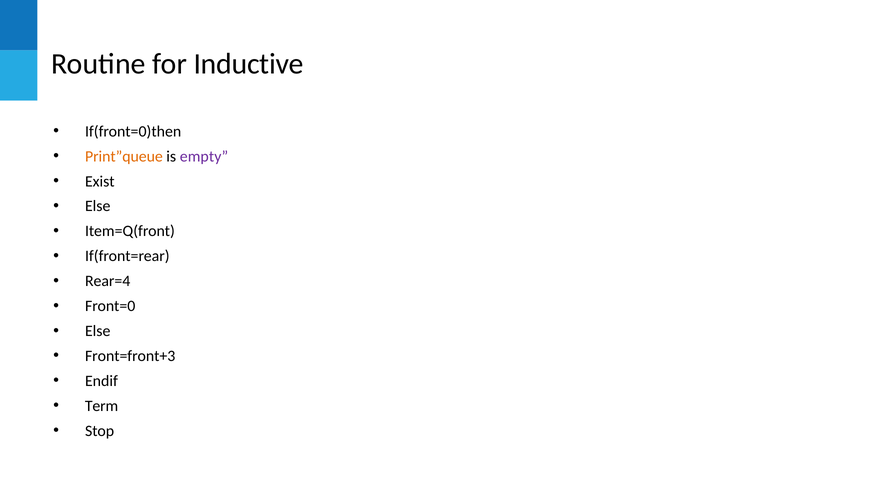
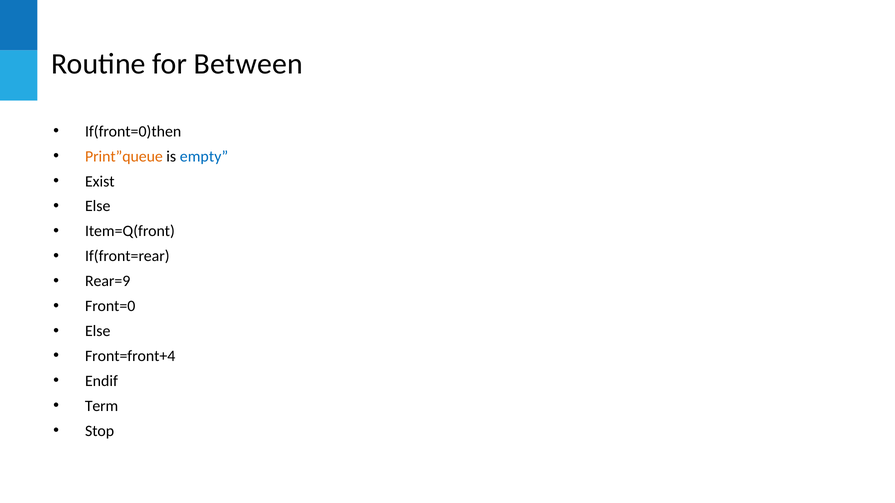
Inductive: Inductive -> Between (248, 64)
empty colour: purple -> blue (204, 156)
Rear=4: Rear=4 -> Rear=9 (108, 281)
Front=front+3: Front=front+3 -> Front=front+4 (130, 356)
